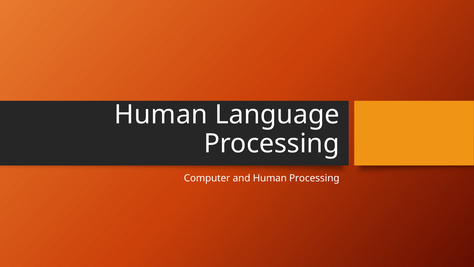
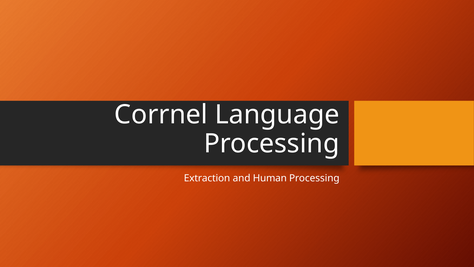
Human: Human -> Corrnel (161, 115)
Computer: Computer -> Extraction (207, 178)
